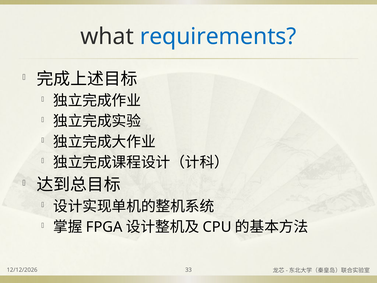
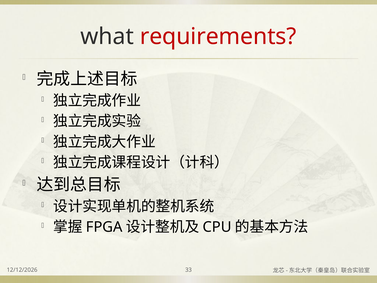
requirements colour: blue -> red (218, 36)
